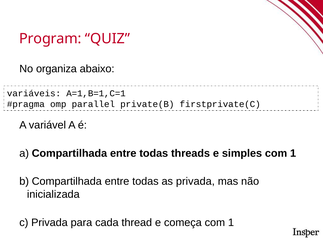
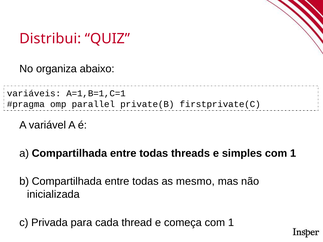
Program: Program -> Distribui (50, 39)
as privada: privada -> mesmo (195, 182)
